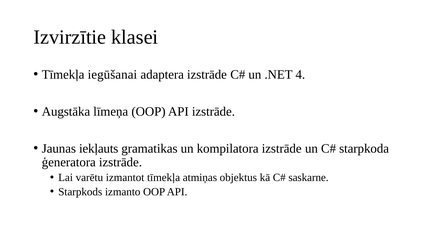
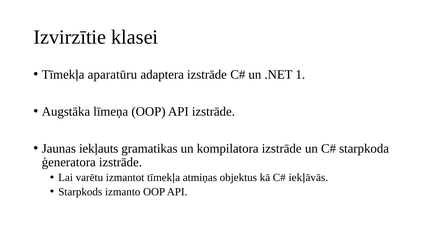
iegūšanai: iegūšanai -> aparatūru (112, 74)
4: 4 -> 1 (300, 74)
saskarne: saskarne -> iekļāvās (308, 177)
